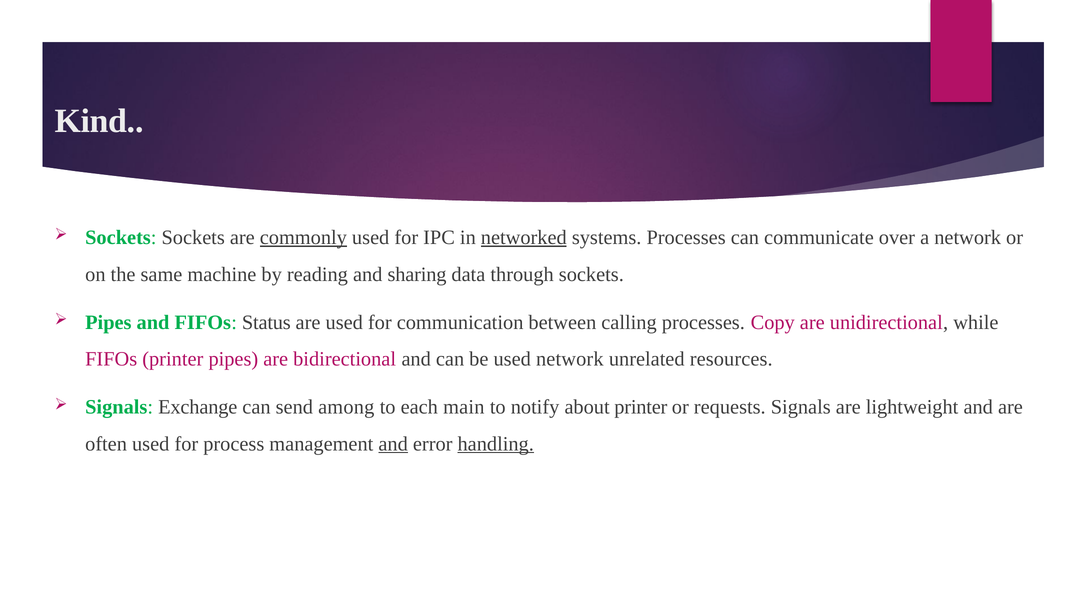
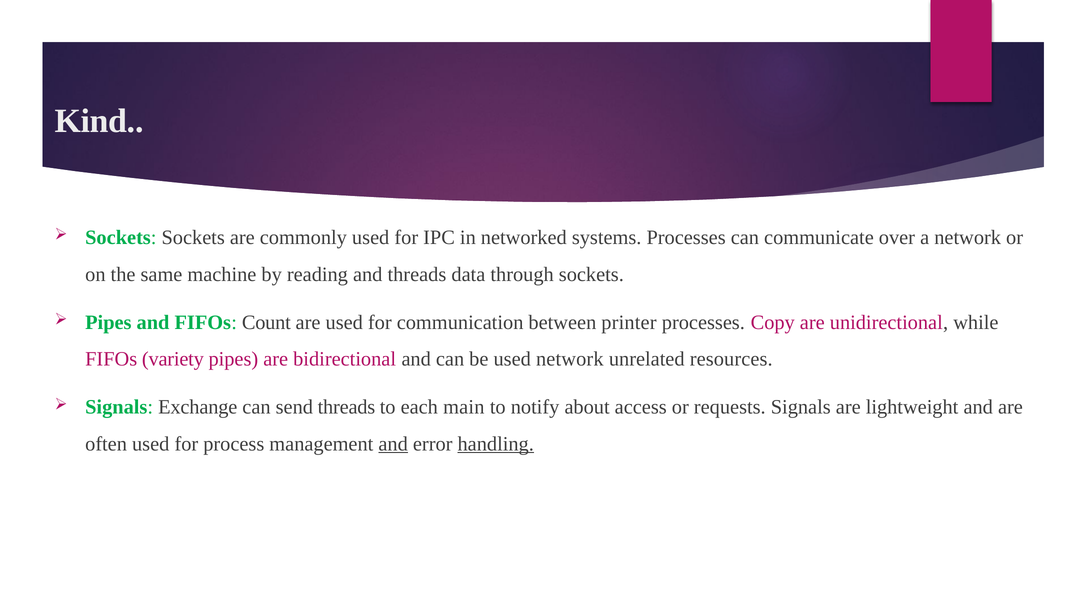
commonly underline: present -> none (303, 237)
networked underline: present -> none (524, 237)
and sharing: sharing -> threads (417, 274)
Status: Status -> Count (266, 322)
calling: calling -> printer (629, 322)
FIFOs printer: printer -> variety (173, 359)
send among: among -> threads (346, 407)
about printer: printer -> access (641, 407)
